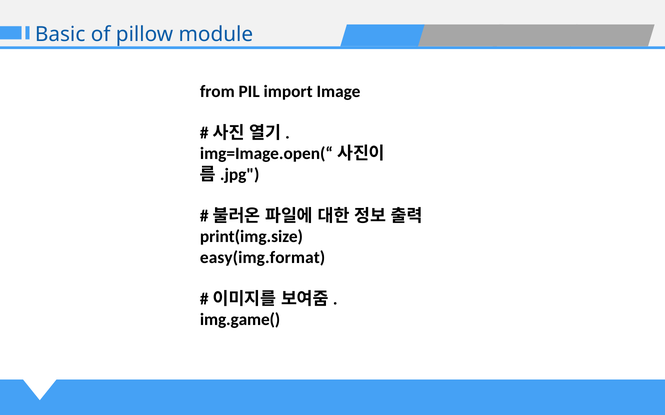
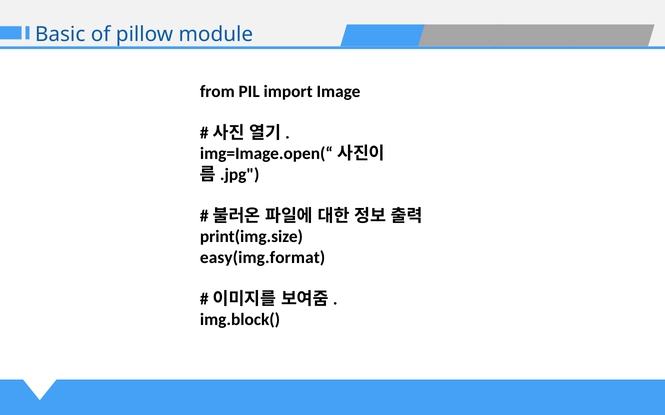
img.game(: img.game( -> img.block( (240, 320)
